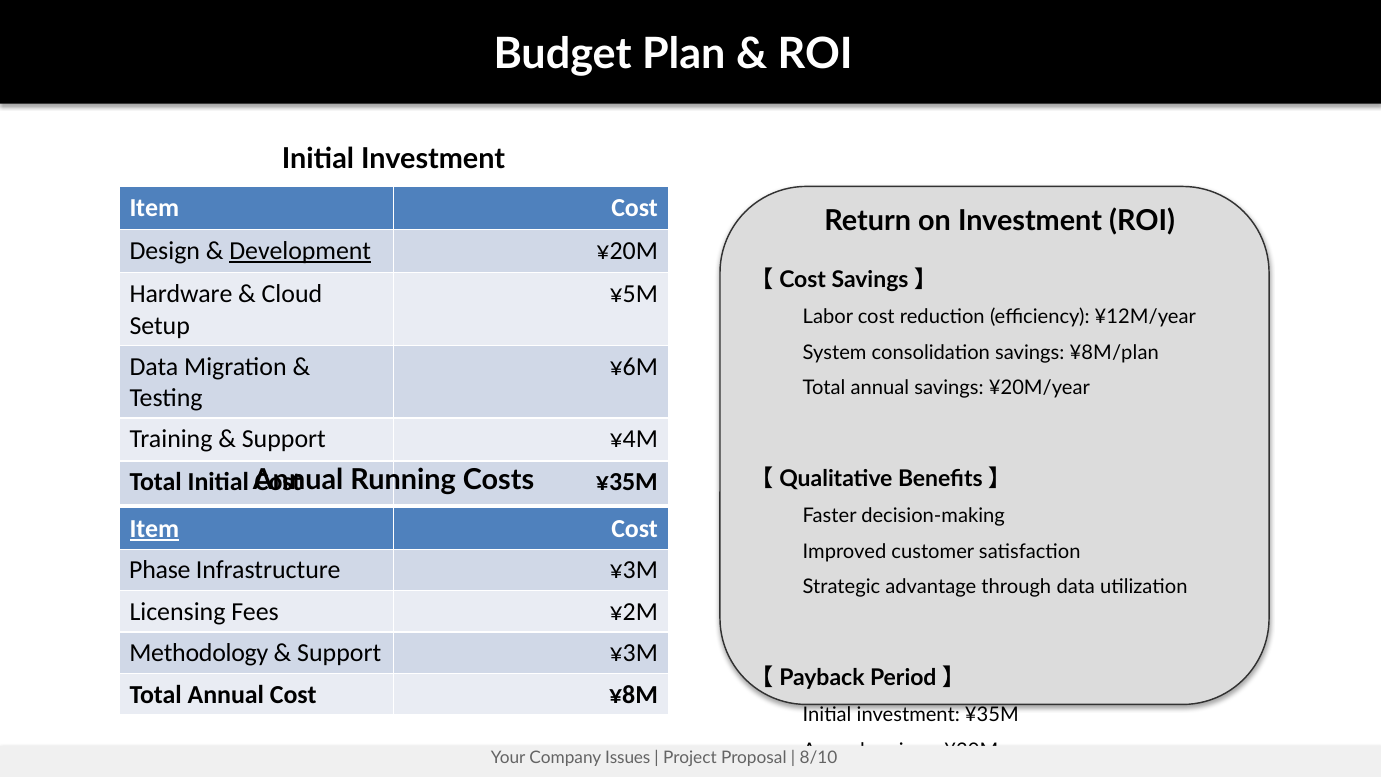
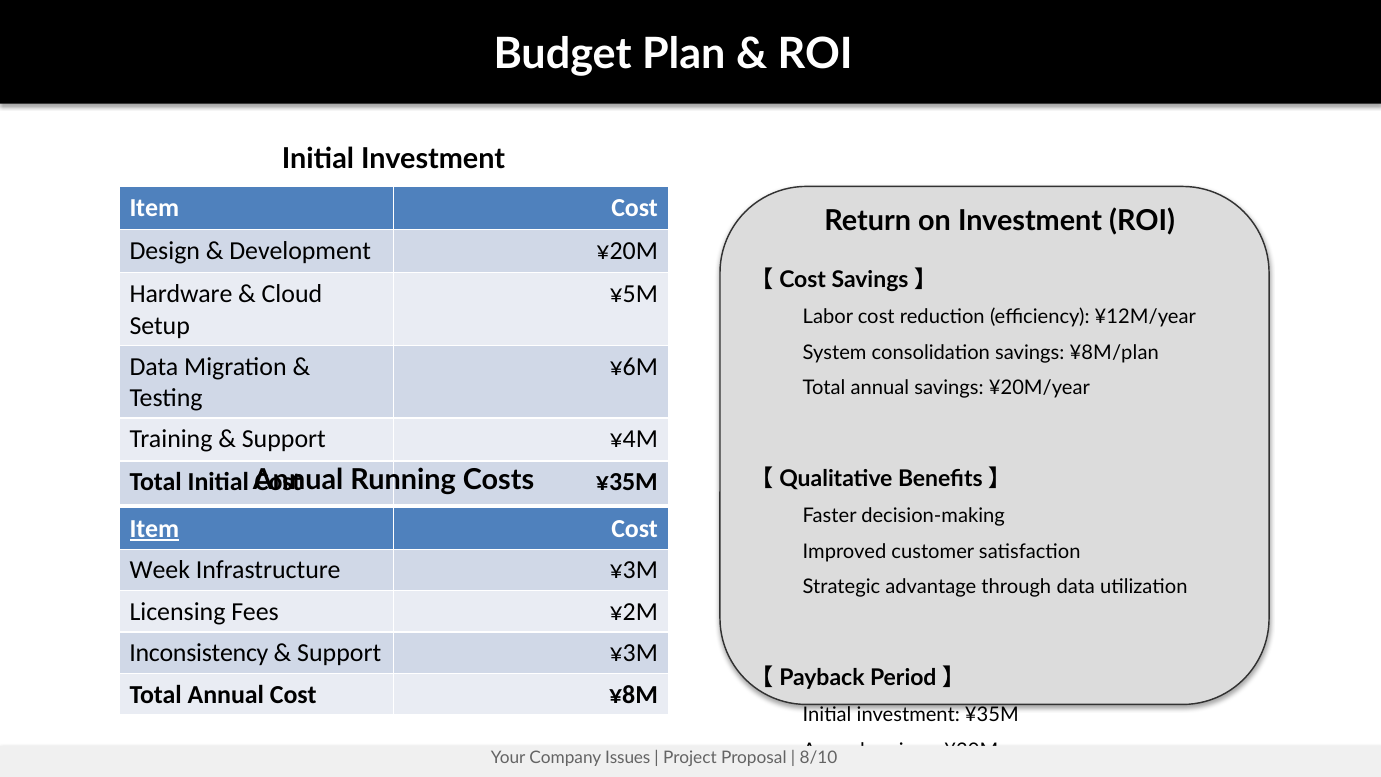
Development underline: present -> none (300, 251)
Phase: Phase -> Week (160, 570)
Methodology: Methodology -> Inconsistency (199, 653)
